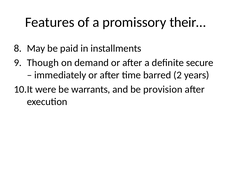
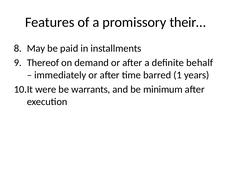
Though: Though -> Thereof (43, 63)
secure: secure -> behalf (200, 63)
2: 2 -> 1 (178, 75)
provision: provision -> minimum (163, 90)
